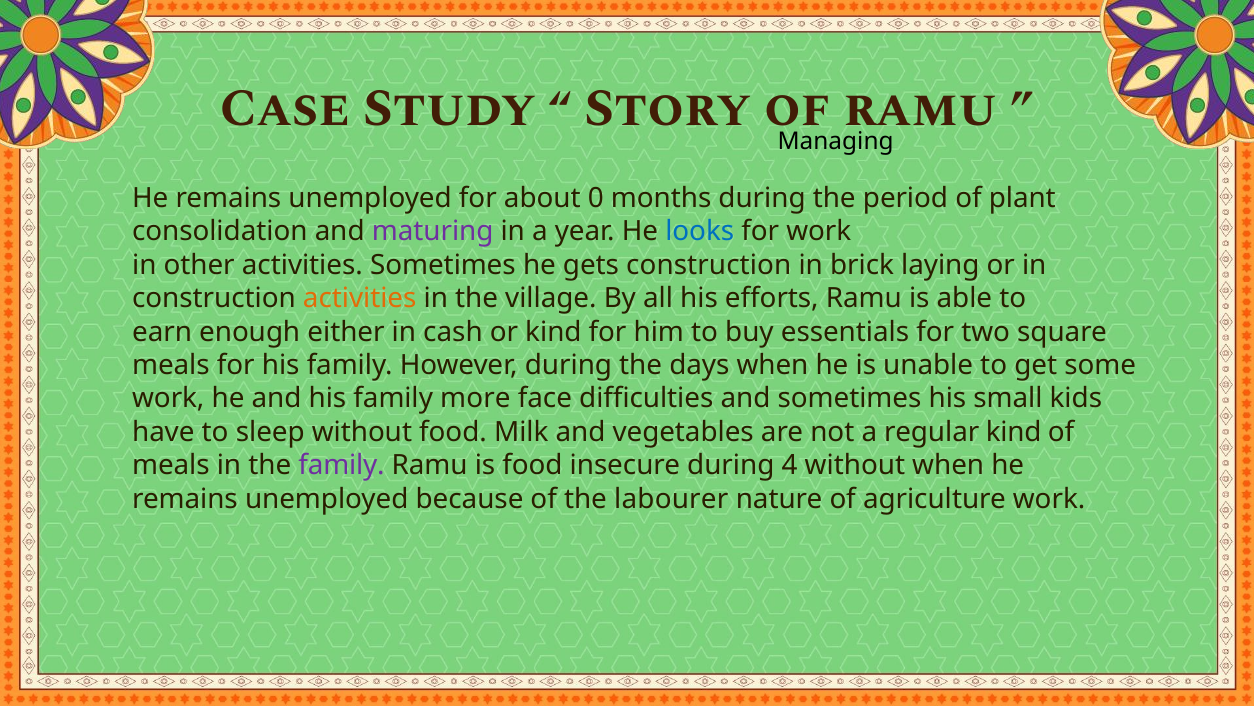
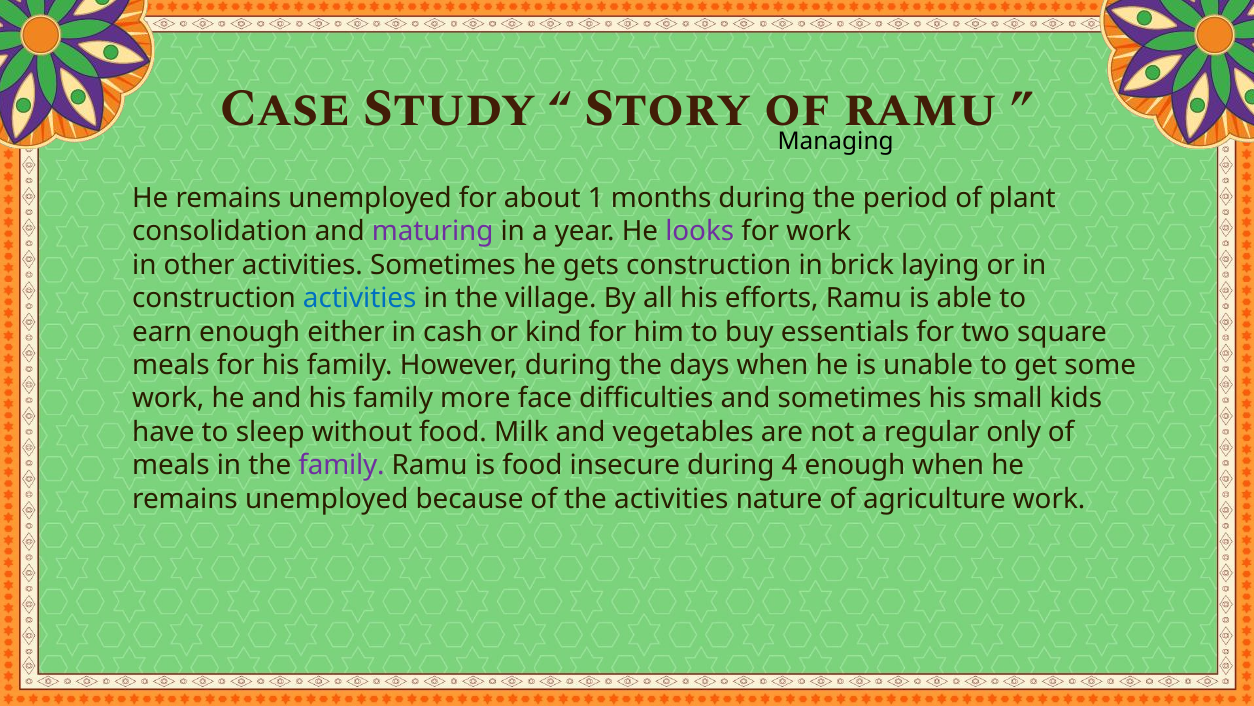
0: 0 -> 1 (596, 198)
looks colour: blue -> purple (700, 231)
activities colour: orange -> blue (360, 298)
regular kind: kind -> only (1014, 432)
4 without: without -> enough (855, 465)
the labourer: labourer -> activities (671, 499)
